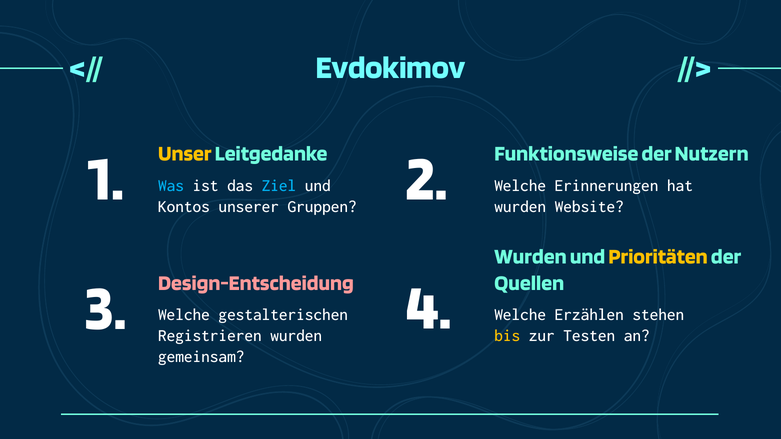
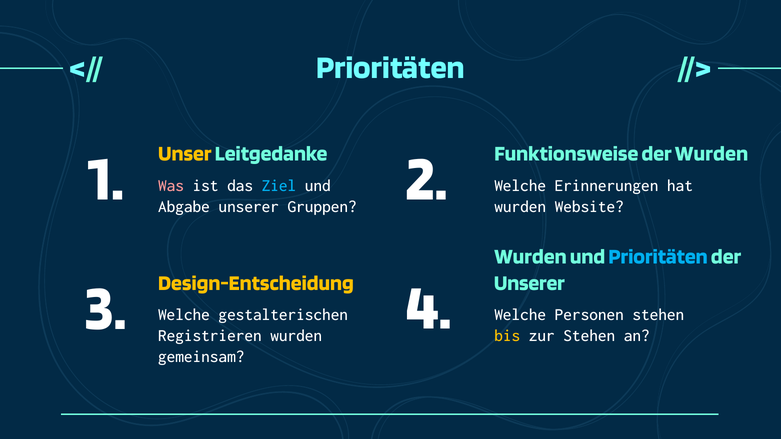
Evdokimov: Evdokimov -> Prioritäten (390, 68)
der Nutzern: Nutzern -> Wurden (712, 154)
Was colour: light blue -> pink (171, 186)
Kontos: Kontos -> Abgabe (184, 207)
Prioritäten colour: yellow -> light blue (658, 257)
Design-Entscheidung colour: pink -> yellow (256, 283)
Quellen: Quellen -> Unserer (529, 283)
Erzählen: Erzählen -> Personen (589, 315)
zur Testen: Testen -> Stehen (589, 336)
